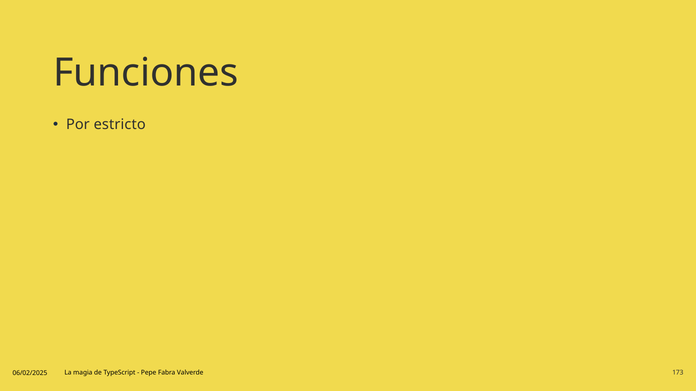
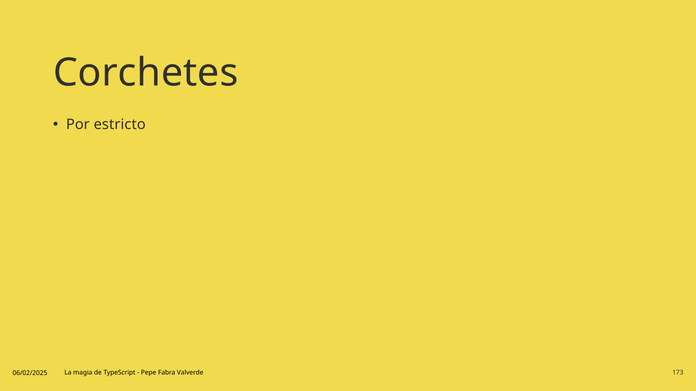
Funciones: Funciones -> Corchetes (146, 73)
